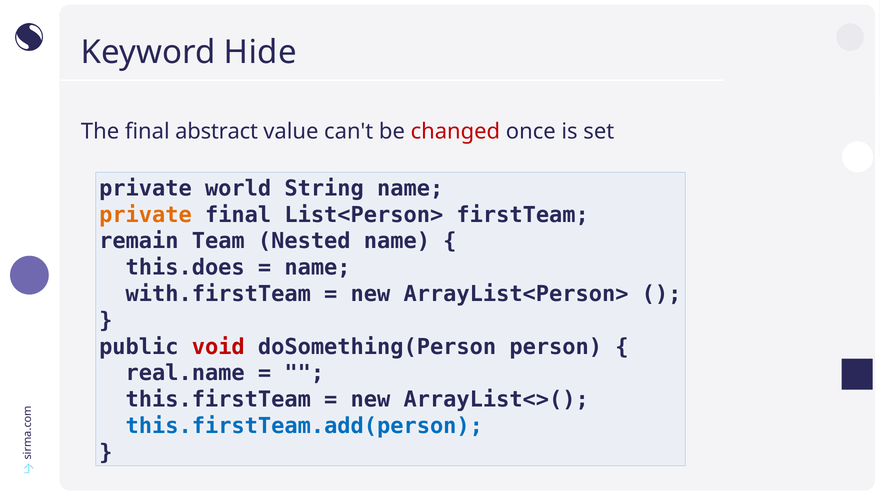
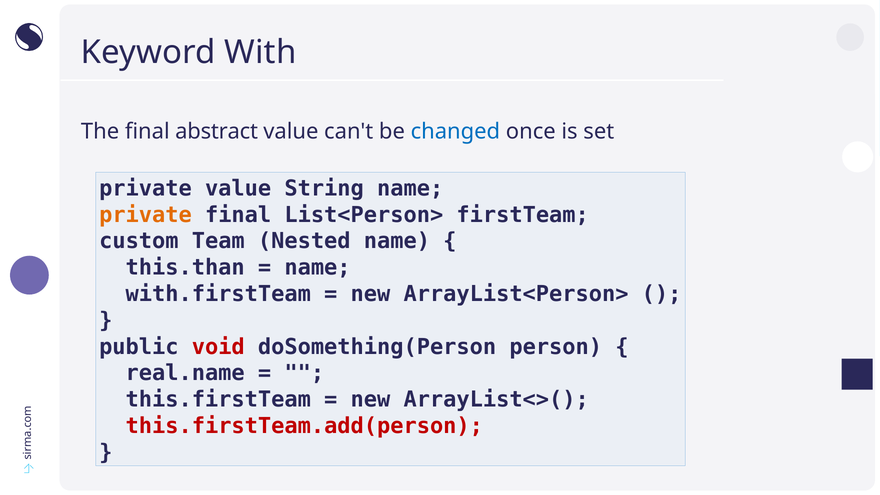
Hide: Hide -> With (260, 52)
changed colour: red -> blue (455, 131)
private world: world -> value (238, 188)
remain: remain -> custom (139, 241)
this.does: this.does -> this.than (185, 268)
this.firstTeam.add(person colour: blue -> red (304, 426)
